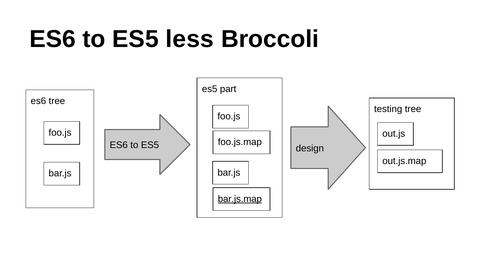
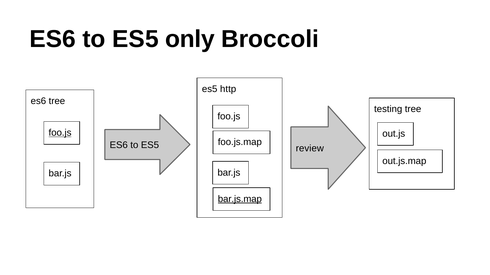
less: less -> only (190, 39)
part: part -> http (228, 89)
foo.js underline: none -> present (60, 133)
design: design -> review (310, 149)
